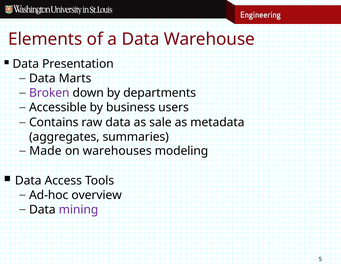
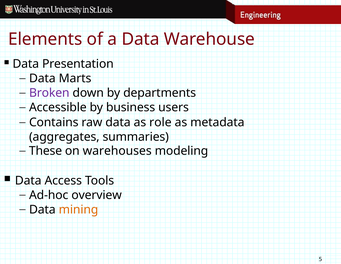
sale: sale -> role (160, 122)
Made: Made -> These (46, 151)
mining colour: purple -> orange (78, 209)
